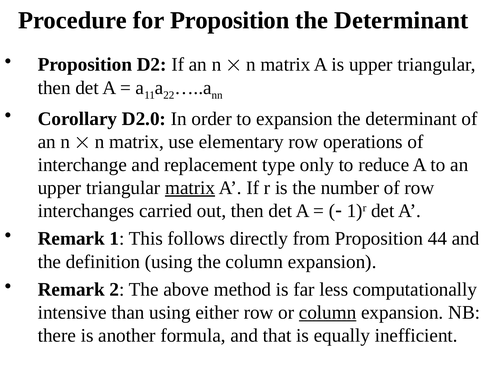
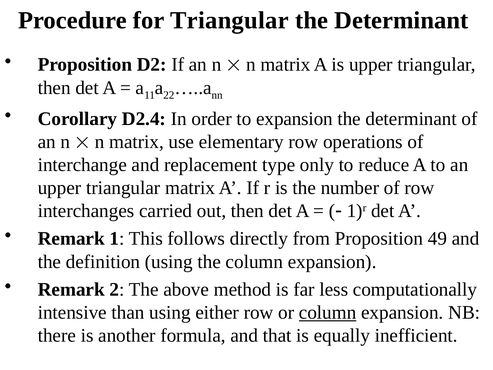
for Proposition: Proposition -> Triangular (229, 20)
D2.0: D2.0 -> D2.4 (144, 119)
matrix underline: present -> none (190, 188)
44: 44 -> 49 (437, 239)
